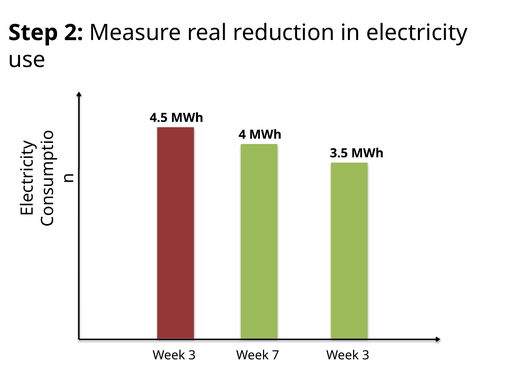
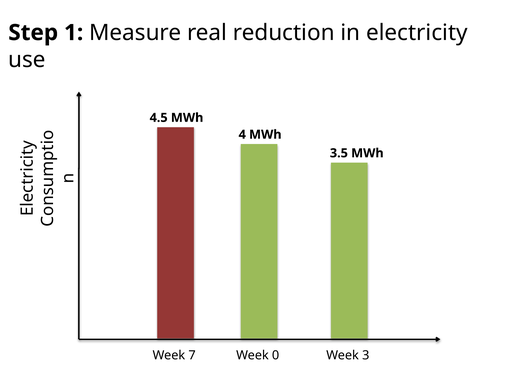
Step 2: 2 -> 1 (74, 33)
3: 3 -> 7 (192, 356)
7: 7 -> 0 (276, 356)
